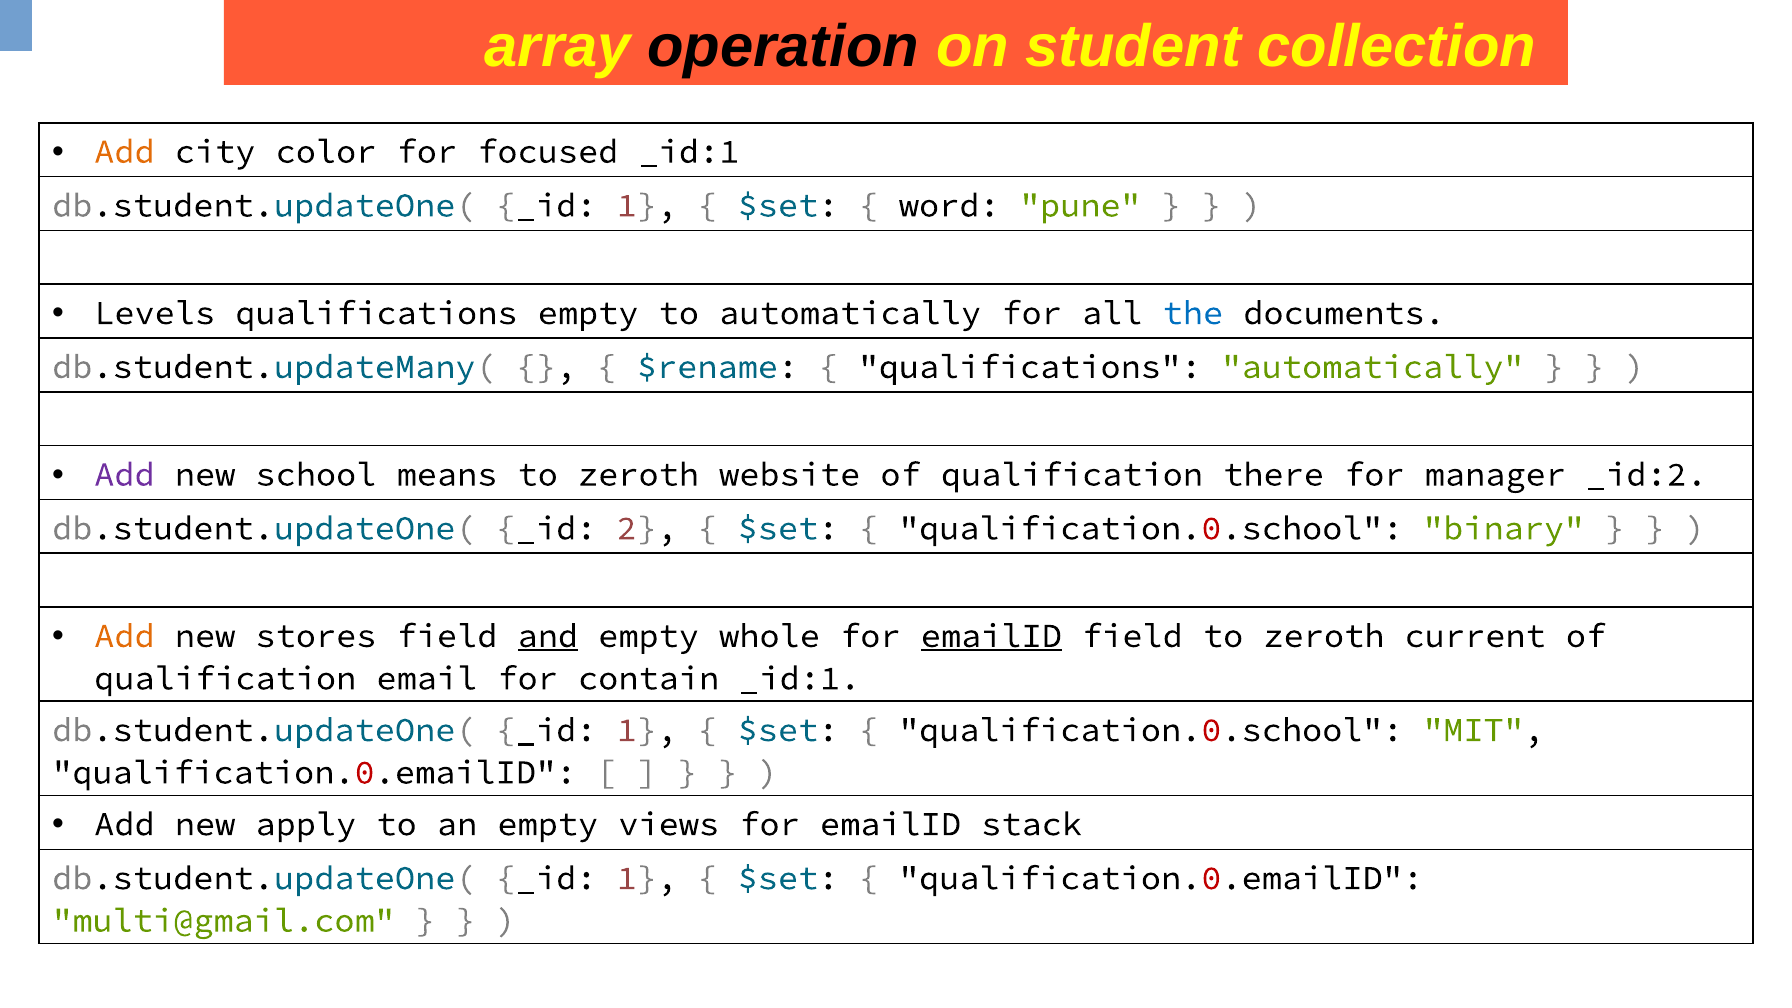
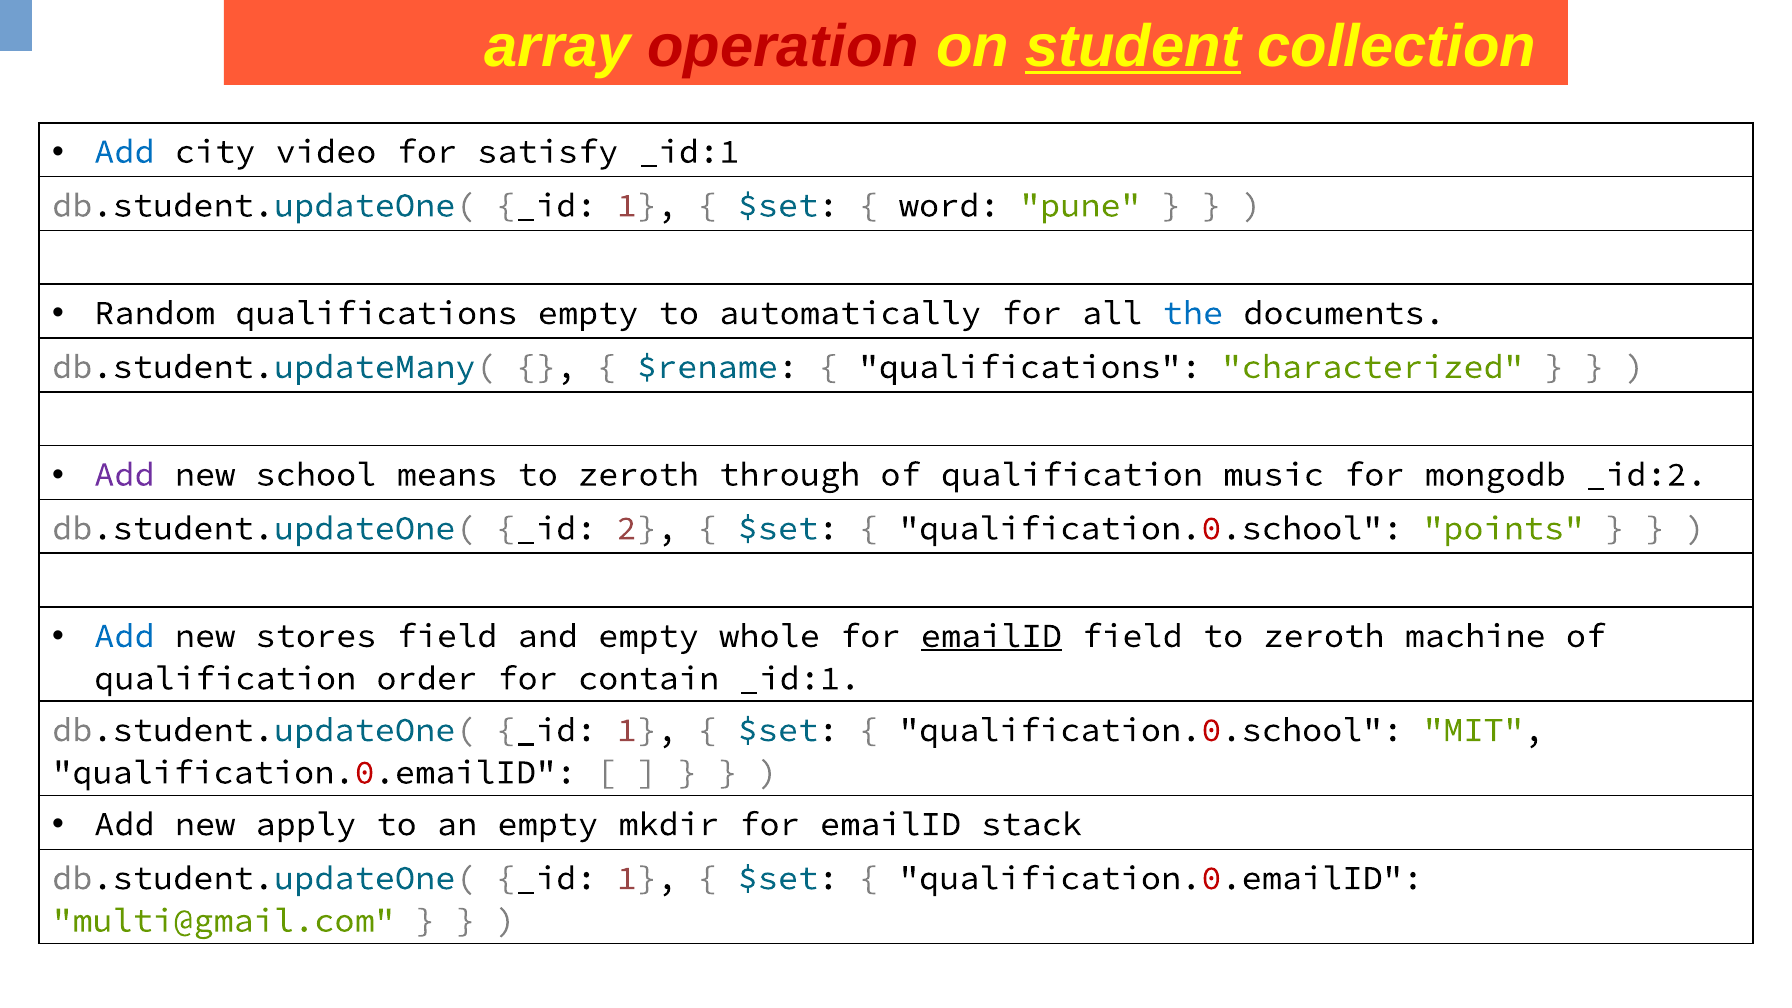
operation colour: black -> red (783, 47)
student underline: none -> present (1133, 47)
Add colour: orange -> blue (124, 152)
color: color -> video (326, 152)
focused: focused -> satisfy (548, 152)
Levels: Levels -> Random (155, 313)
qualifications automatically: automatically -> characterized (1373, 367)
website: website -> through (790, 474)
there: there -> music (1274, 474)
manager: manager -> mongodb (1495, 474)
binary: binary -> points (1504, 528)
Add colour: orange -> blue (124, 636)
and underline: present -> none (548, 636)
current: current -> machine (1475, 636)
email: email -> order (427, 678)
views: views -> mkdir (669, 824)
